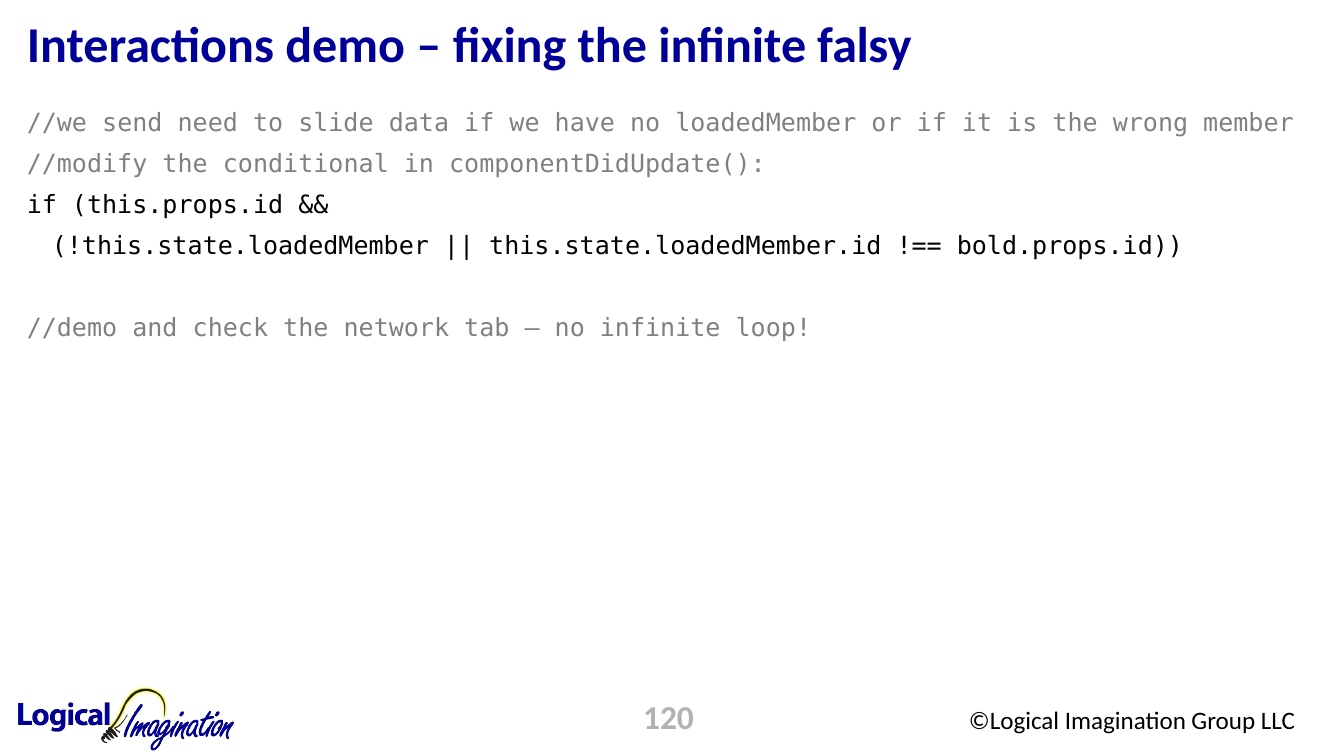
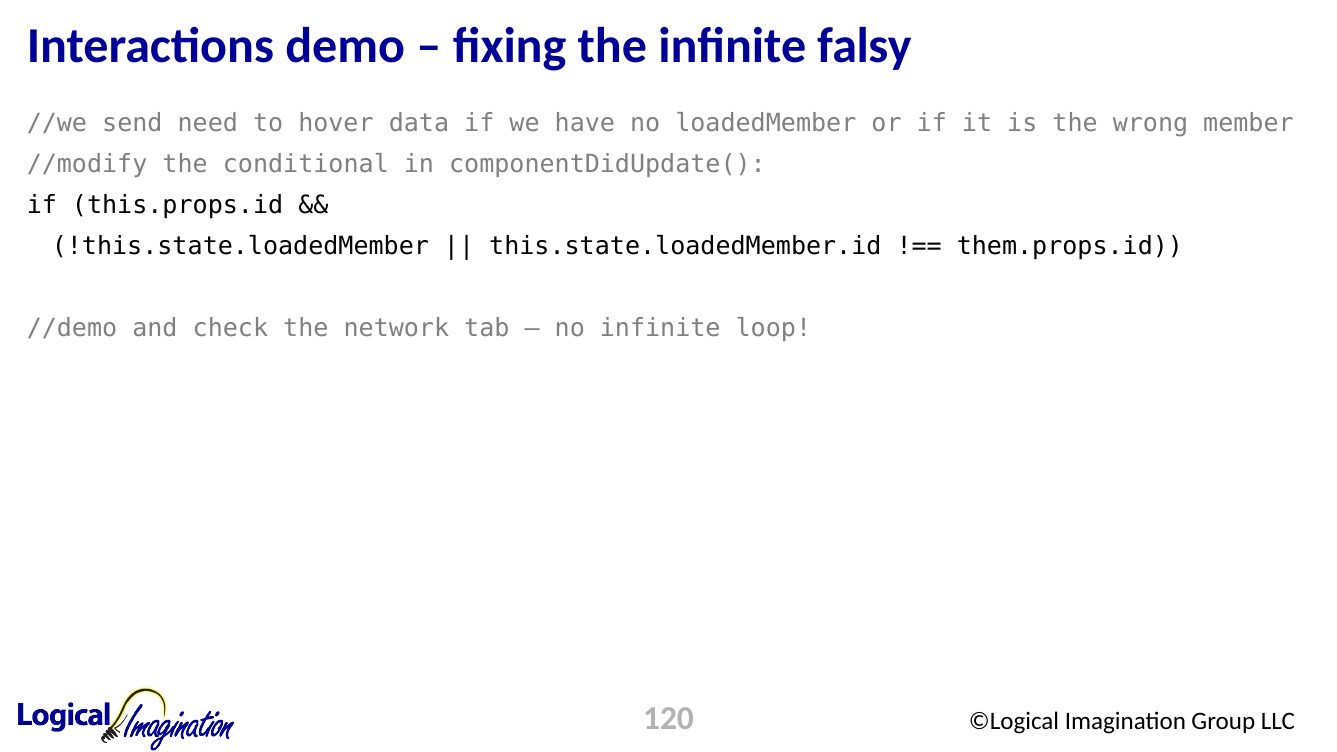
slide: slide -> hover (336, 123)
bold.props.id: bold.props.id -> them.props.id (1070, 246)
